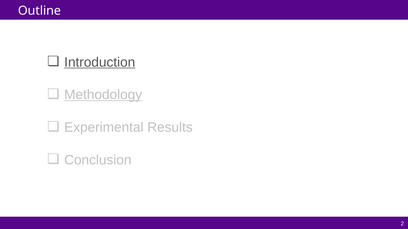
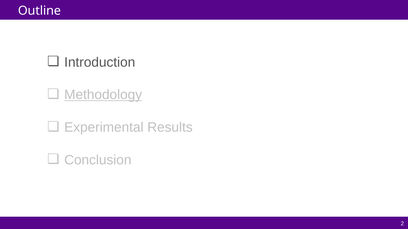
Introduction underline: present -> none (100, 62)
